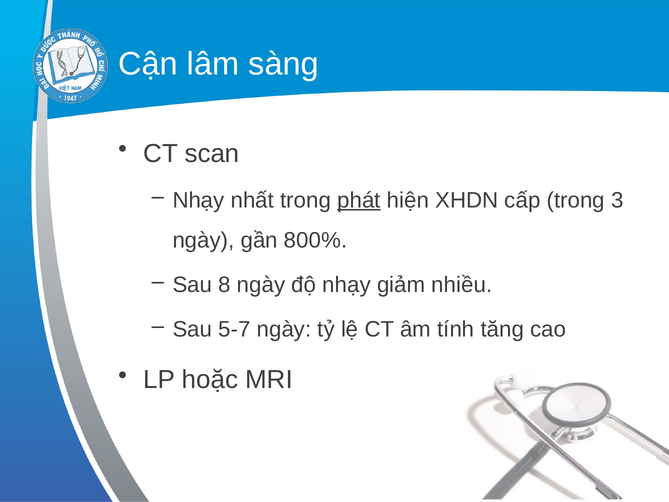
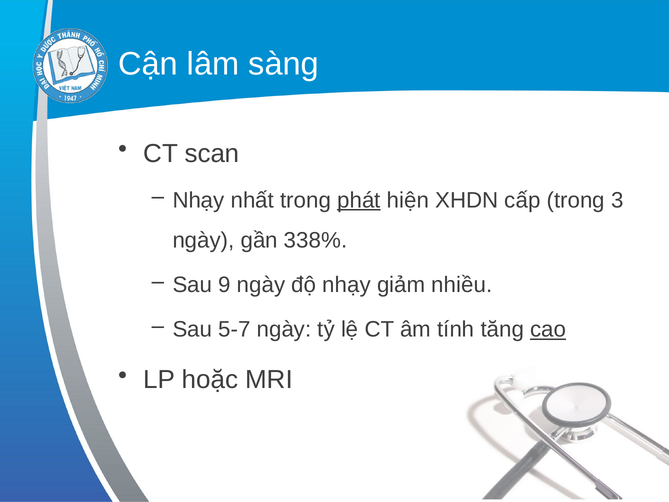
800%: 800% -> 338% (316, 240)
8: 8 -> 9 (225, 285)
cao underline: none -> present (548, 329)
